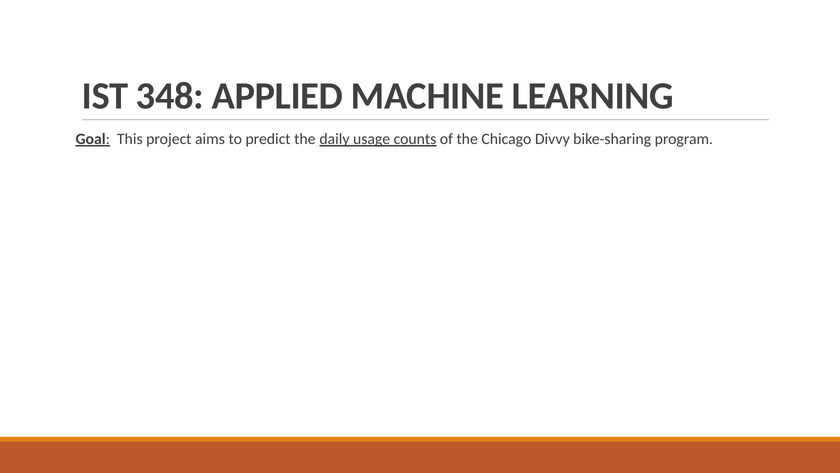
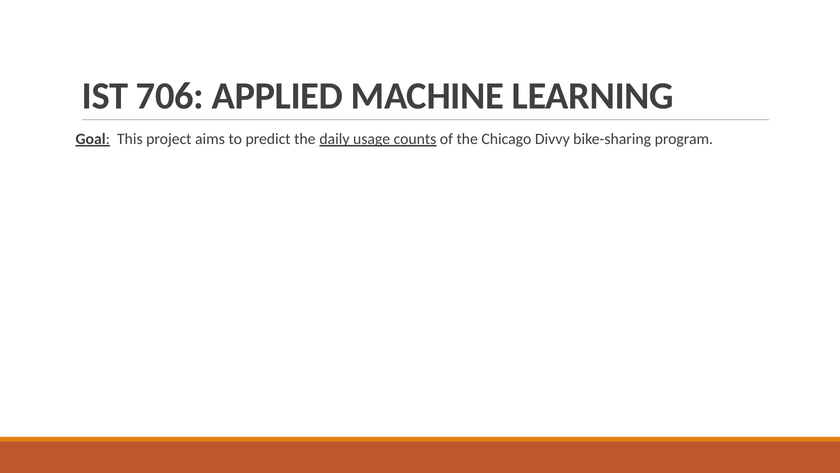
348: 348 -> 706 (170, 96)
